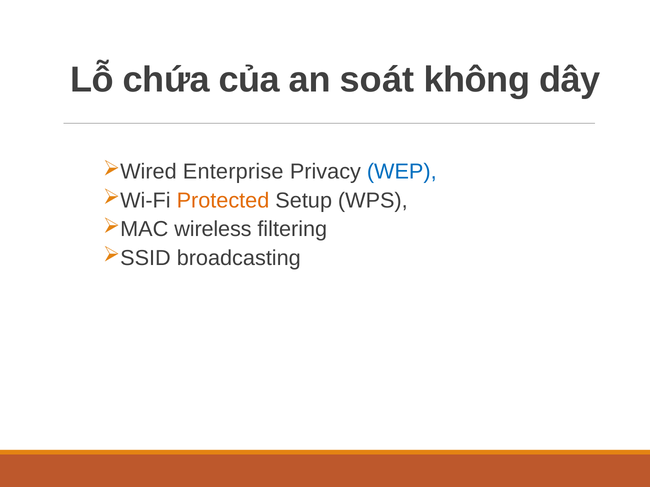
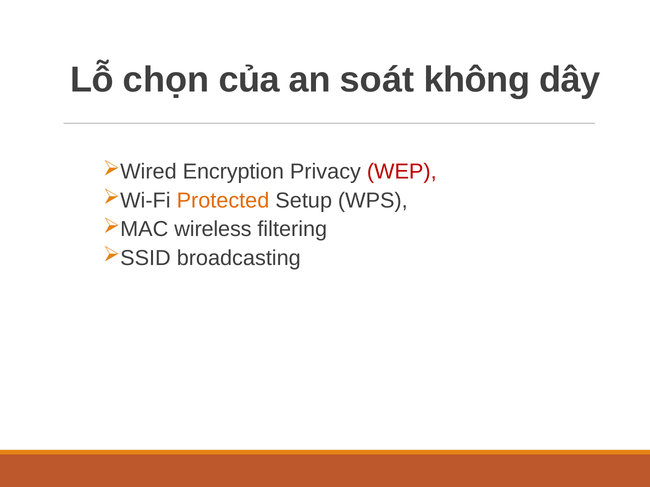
chứa: chứa -> chọn (166, 80)
Enterprise: Enterprise -> Encryption (233, 172)
WEP colour: blue -> red (402, 172)
